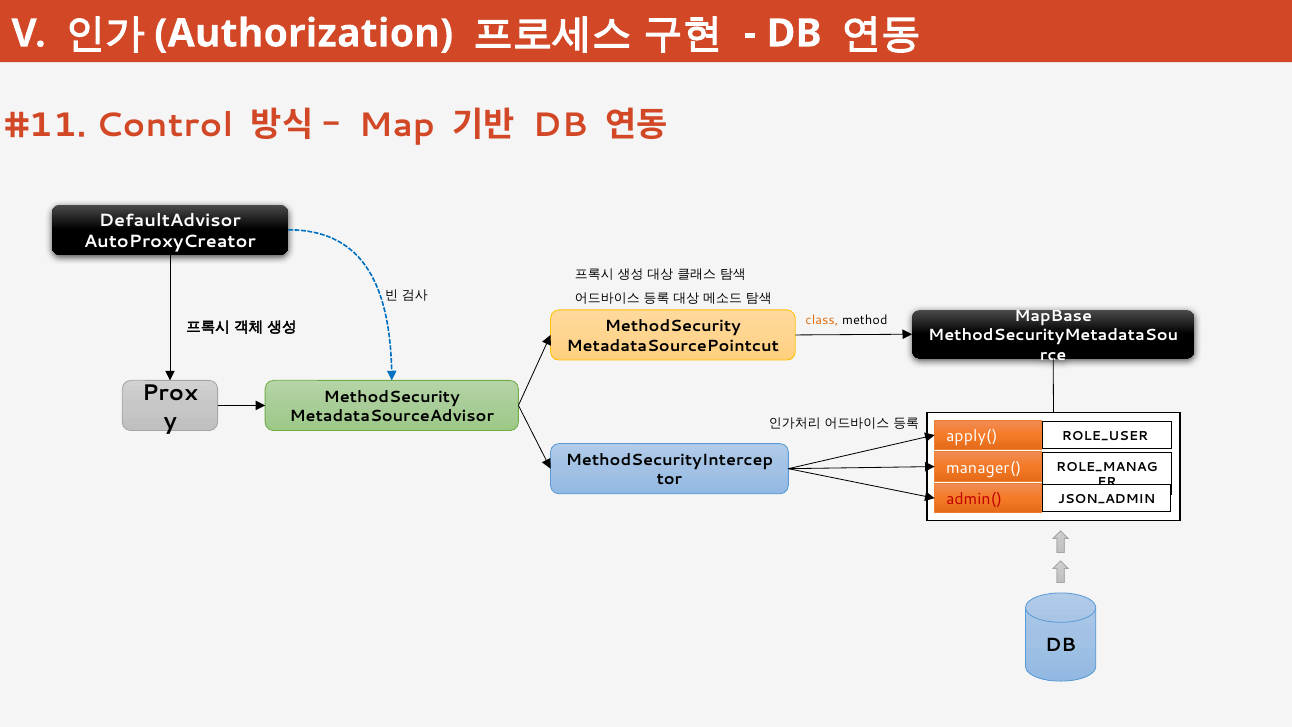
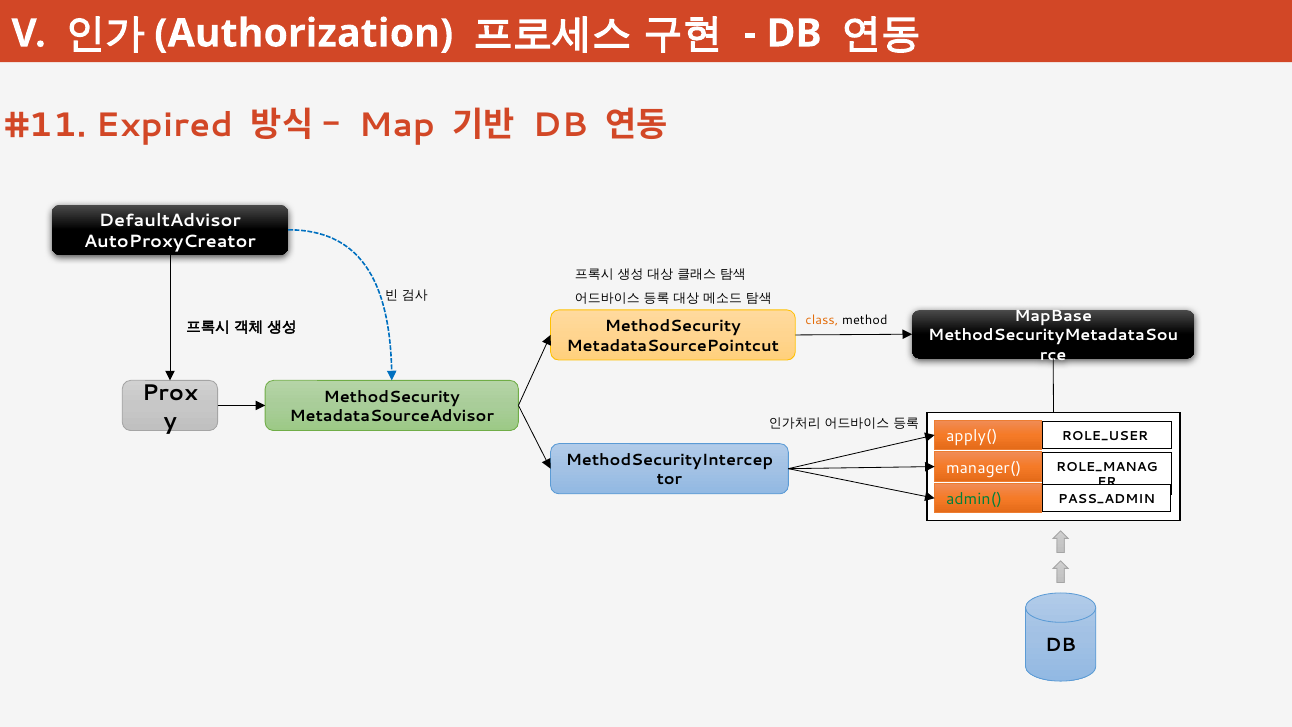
Control: Control -> Expired (164, 125)
admin( colour: red -> green (974, 499)
JSON_ADMIN: JSON_ADMIN -> PASS_ADMIN (1107, 499)
